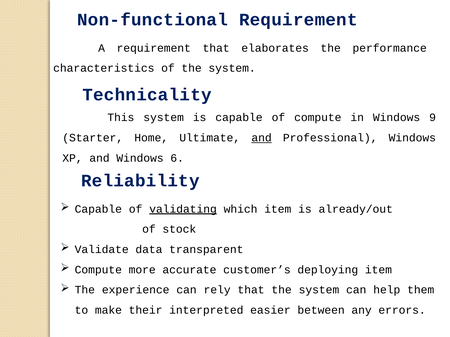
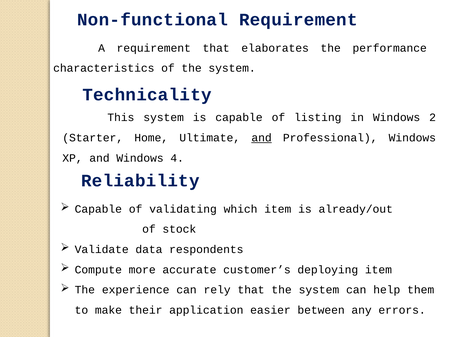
of compute: compute -> listing (318, 118)
9: 9 -> 2 (433, 118)
6: 6 -> 4 (177, 158)
validating underline: present -> none (183, 209)
transparent: transparent -> respondents (206, 250)
interpreted: interpreted -> application (206, 311)
